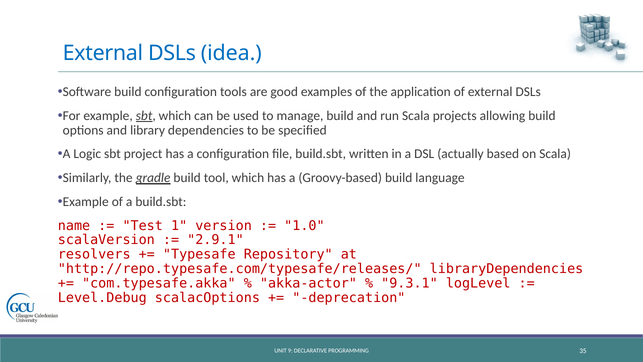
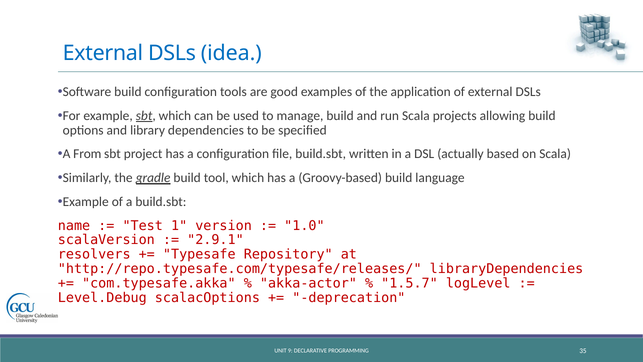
Logic: Logic -> From (87, 154)
9.3.1: 9.3.1 -> 1.5.7 (409, 283)
